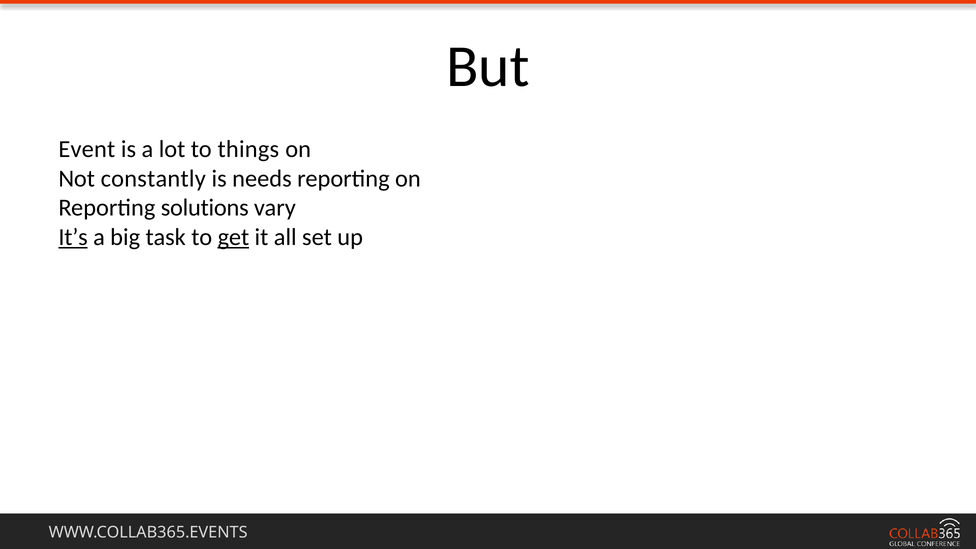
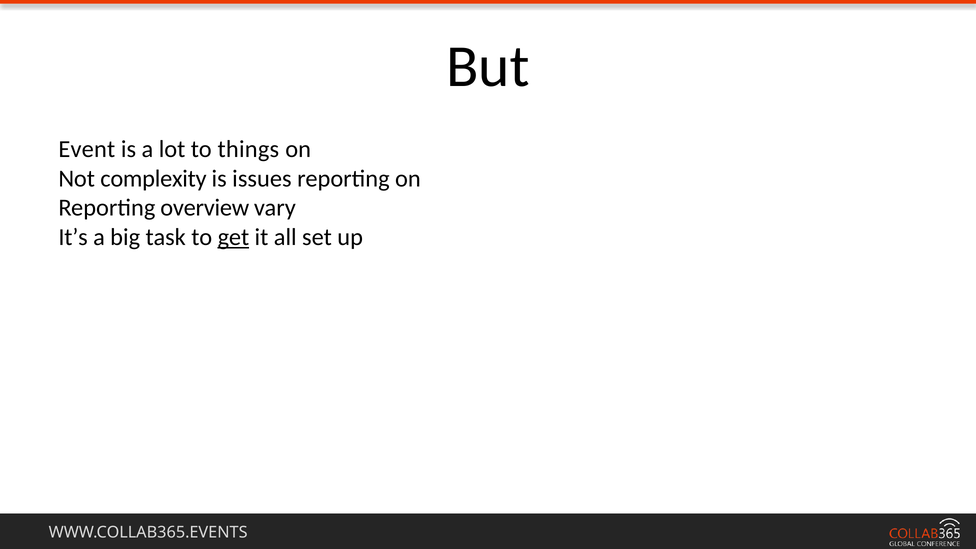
constantly: constantly -> complexity (153, 179)
needs: needs -> issues (262, 179)
solutions: solutions -> overview (205, 208)
It’s underline: present -> none (73, 237)
